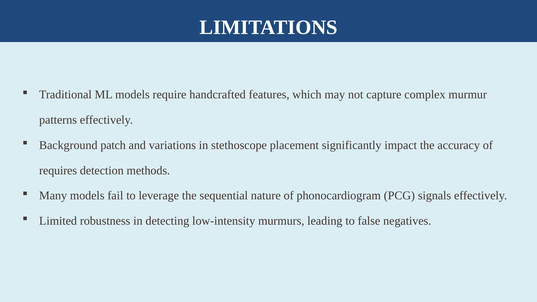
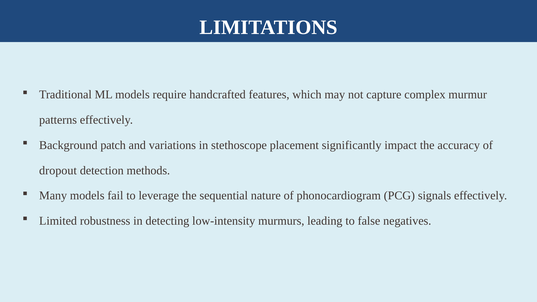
requires: requires -> dropout (58, 171)
